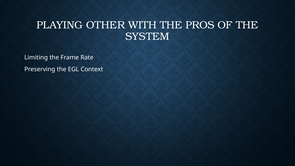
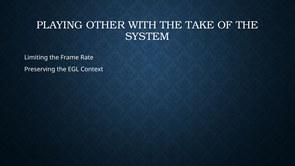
PROS: PROS -> TAKE (200, 25)
